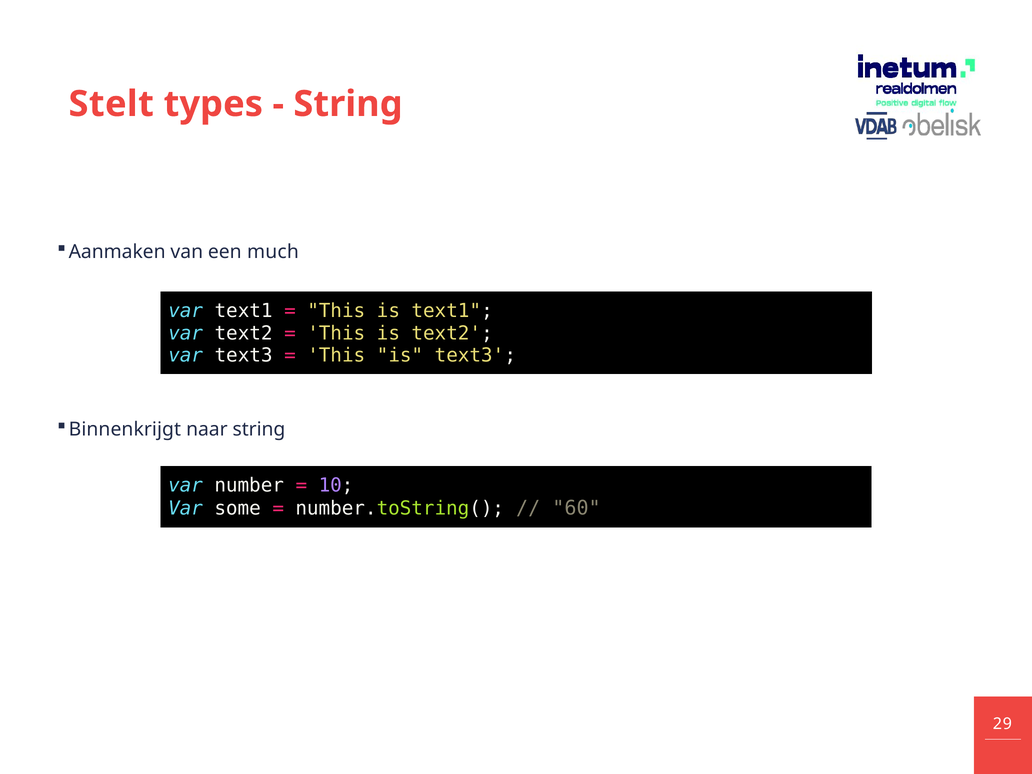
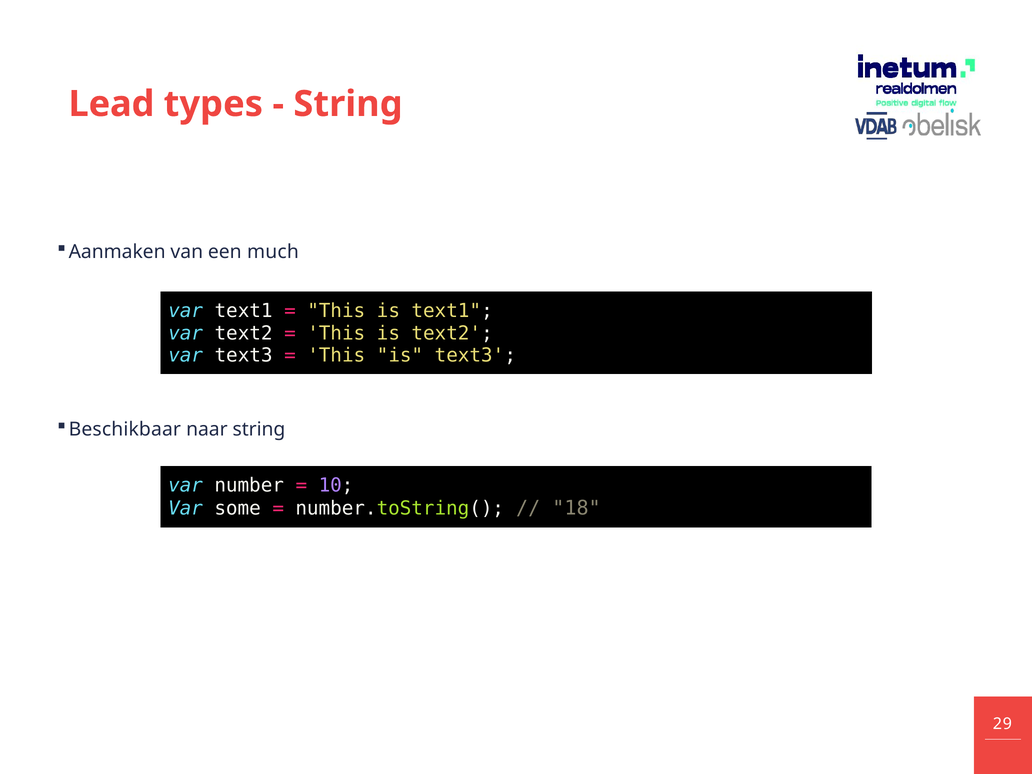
Stelt: Stelt -> Lead (111, 104)
Binnenkrijgt: Binnenkrijgt -> Beschikbaar (125, 430)
60: 60 -> 18 (577, 508)
